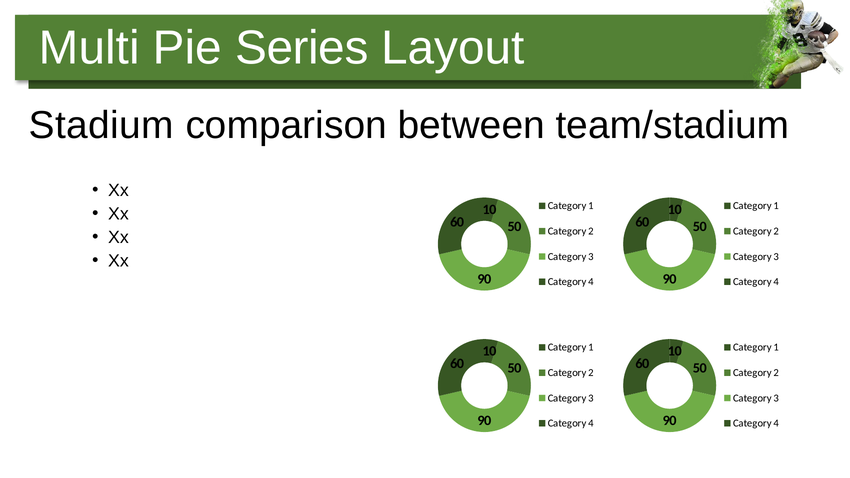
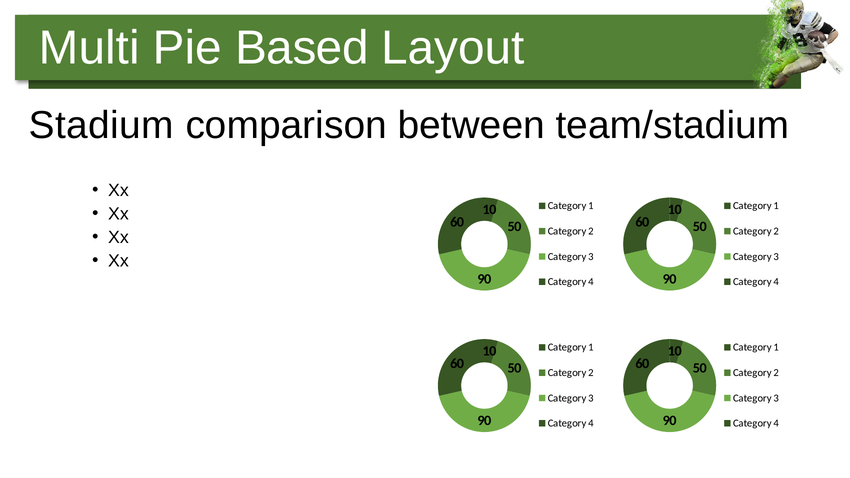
Series: Series -> Based (302, 48)
